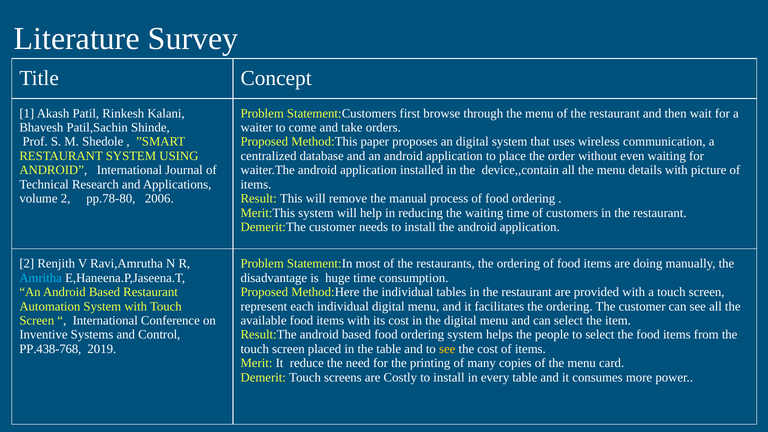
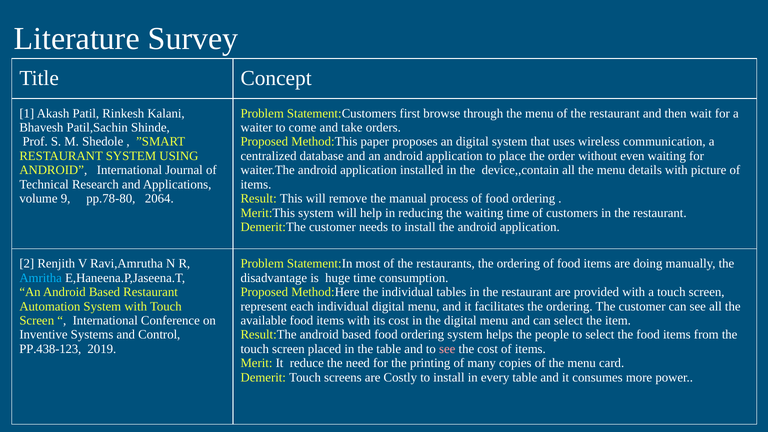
volume 2: 2 -> 9 (66, 199)
2006: 2006 -> 2064 (159, 199)
PP.438-768: PP.438-768 -> PP.438-123 (50, 349)
see colour: yellow -> pink (447, 349)
